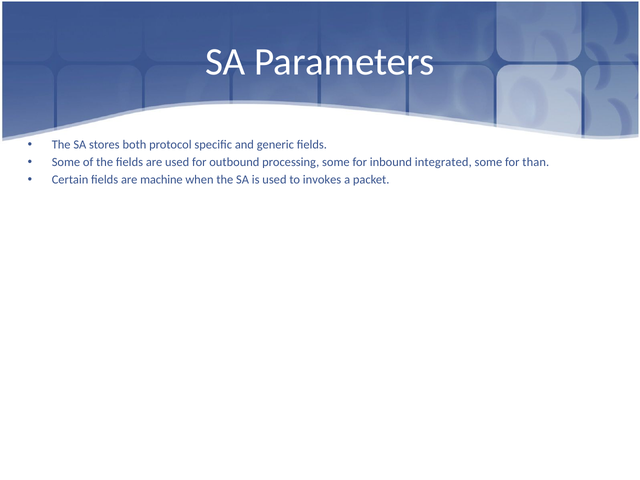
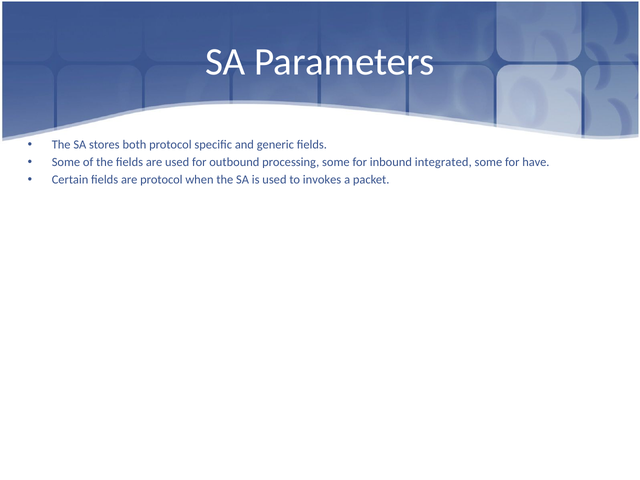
than: than -> have (536, 162)
are machine: machine -> protocol (161, 180)
